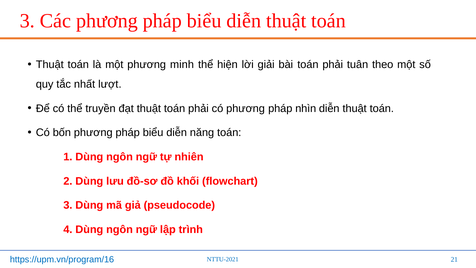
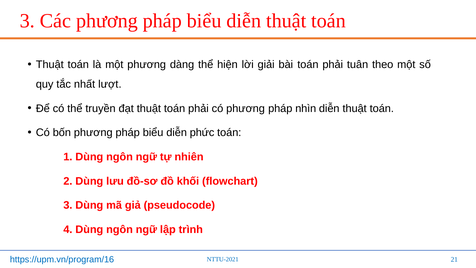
minh: minh -> dàng (182, 65)
năng: năng -> phức (202, 133)
